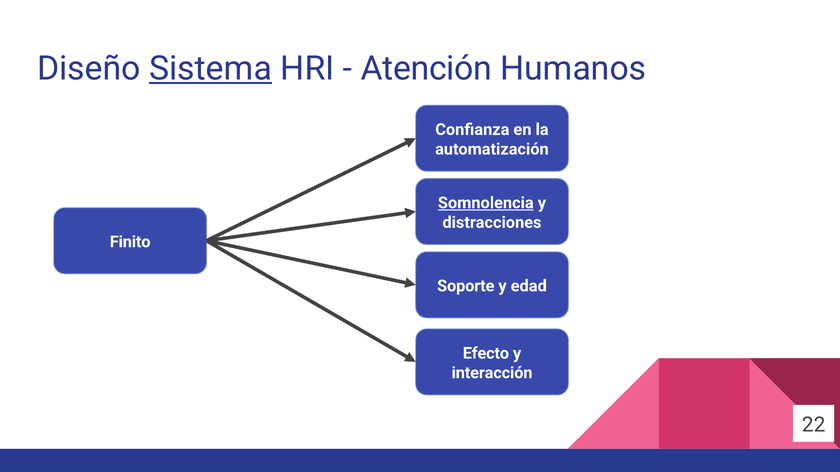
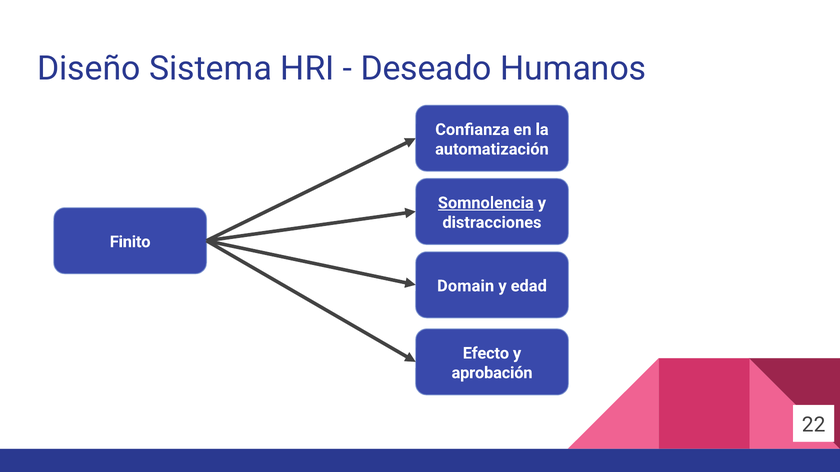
Sistema underline: present -> none (211, 69)
Atención: Atención -> Deseado (426, 69)
Soporte: Soporte -> Domain (466, 286)
interacción: interacción -> aprobación (492, 373)
